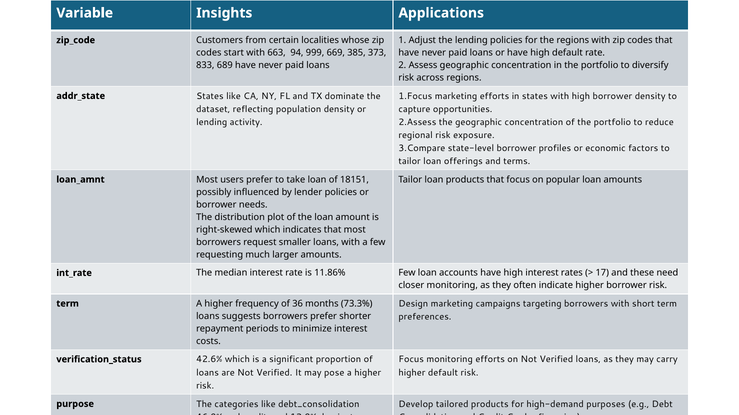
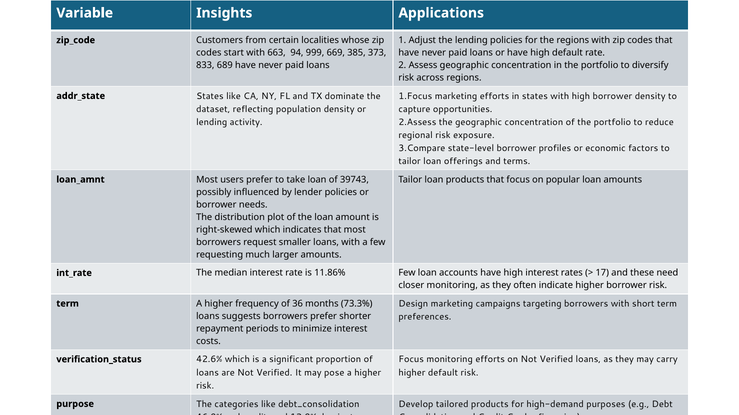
18151: 18151 -> 39743 (354, 180)
